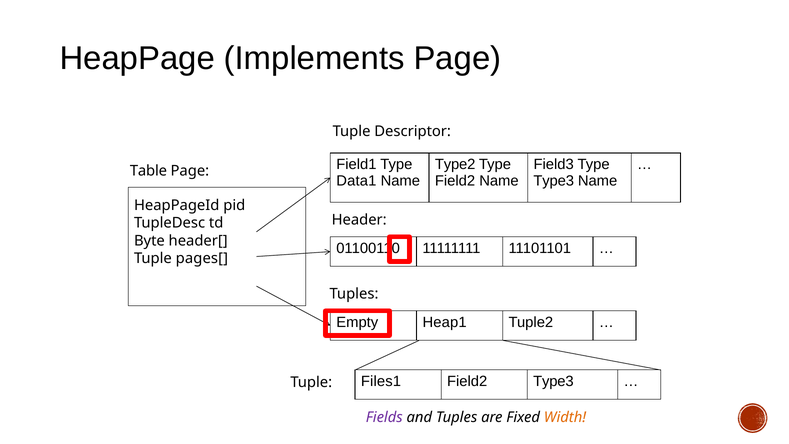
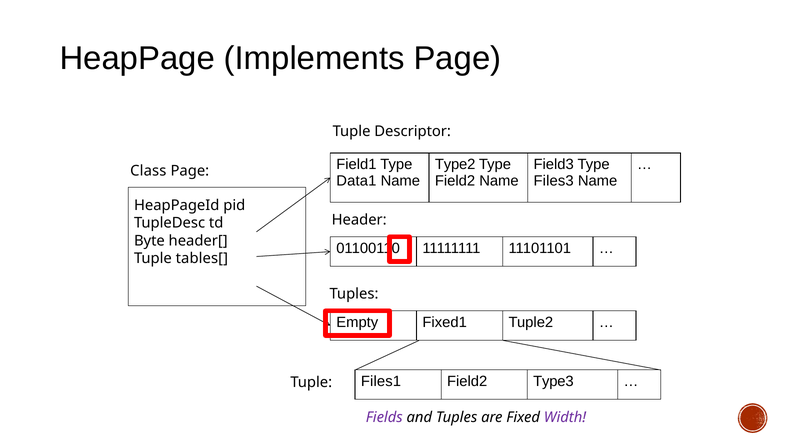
Table: Table -> Class (148, 171)
Type3: Type3 -> Files3 (554, 181)
pages[: pages[ -> tables[ (202, 258)
Heap1: Heap1 -> Fixed1 (445, 322)
Width colour: orange -> purple (565, 417)
